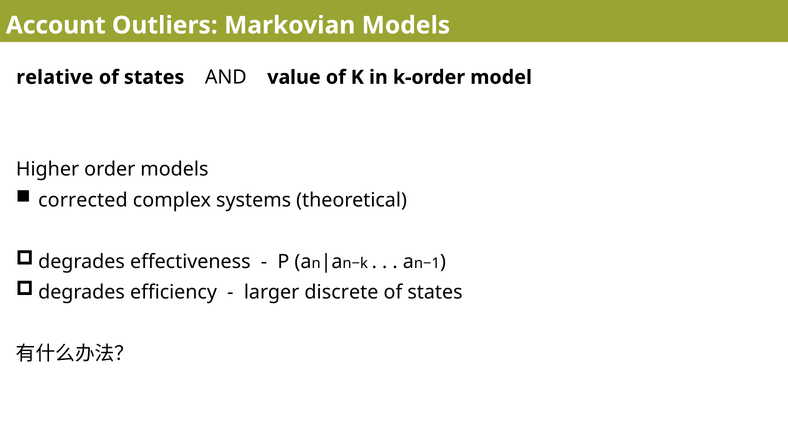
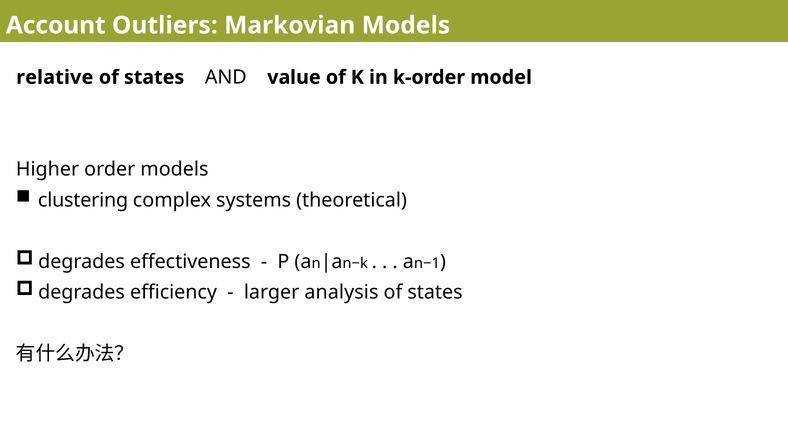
corrected: corrected -> clustering (83, 200)
discrete: discrete -> analysis (341, 292)
